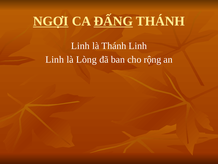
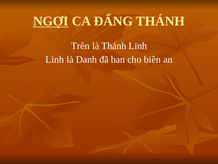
ĐẤNG underline: present -> none (113, 21)
Linh: Linh -> Trên (80, 46)
Lòng: Lòng -> Danh (86, 59)
rộng: rộng -> biên (152, 59)
